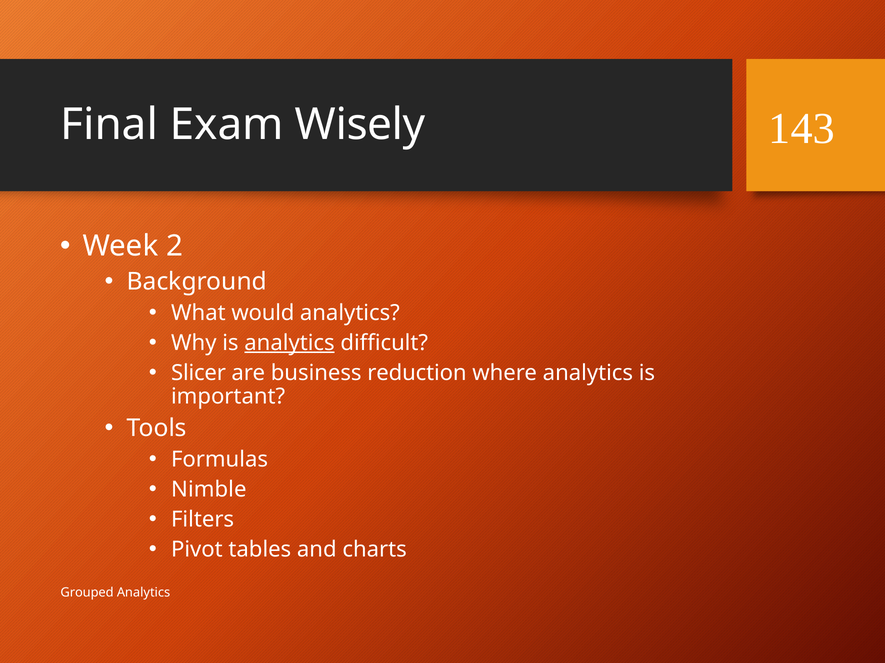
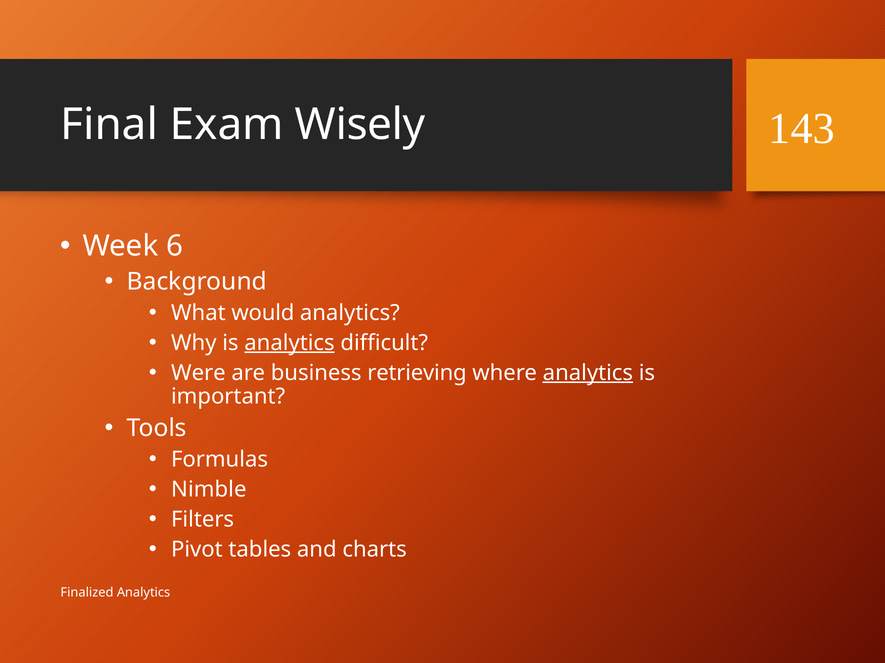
2: 2 -> 6 (175, 246)
Slicer: Slicer -> Were (198, 373)
reduction: reduction -> retrieving (417, 373)
analytics underline: none -> present (588, 373)
Grouped: Grouped -> Finalized (87, 593)
